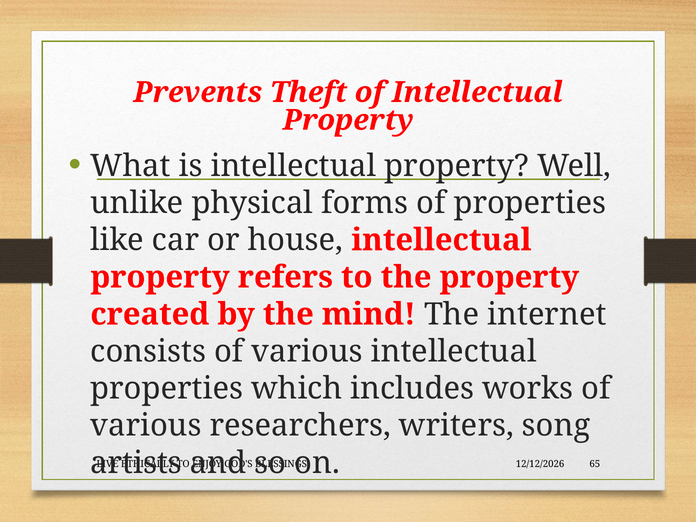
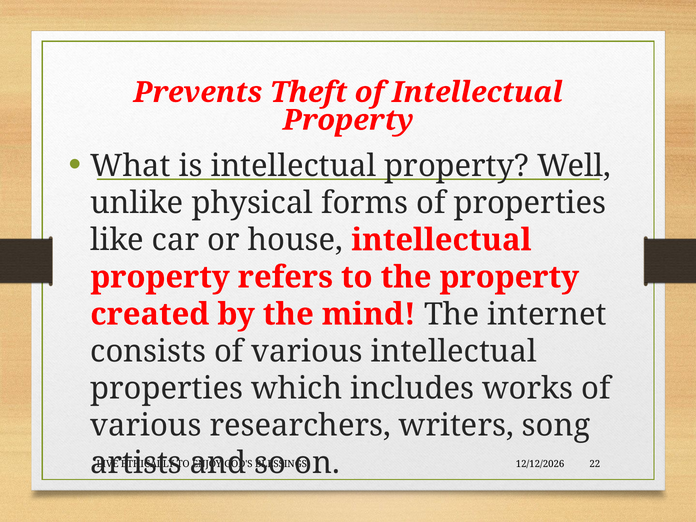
65: 65 -> 22 (595, 464)
